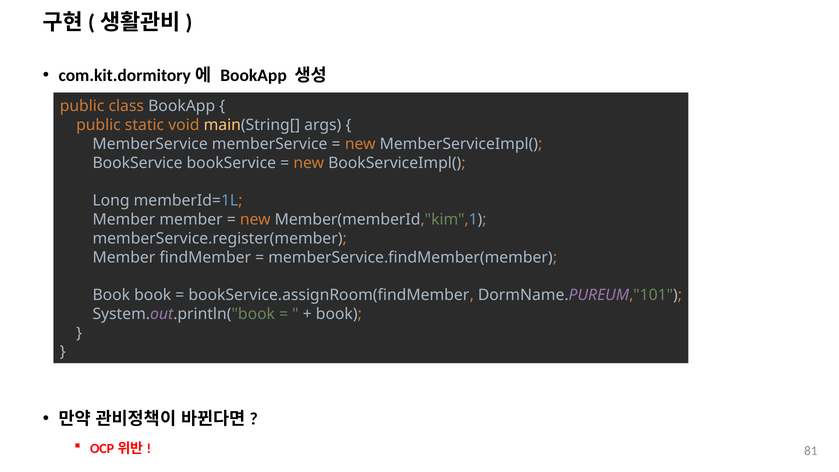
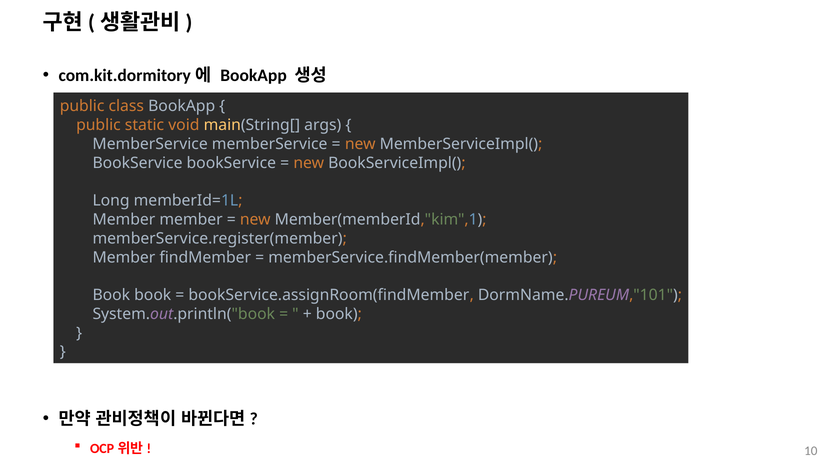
81: 81 -> 10 (811, 451)
